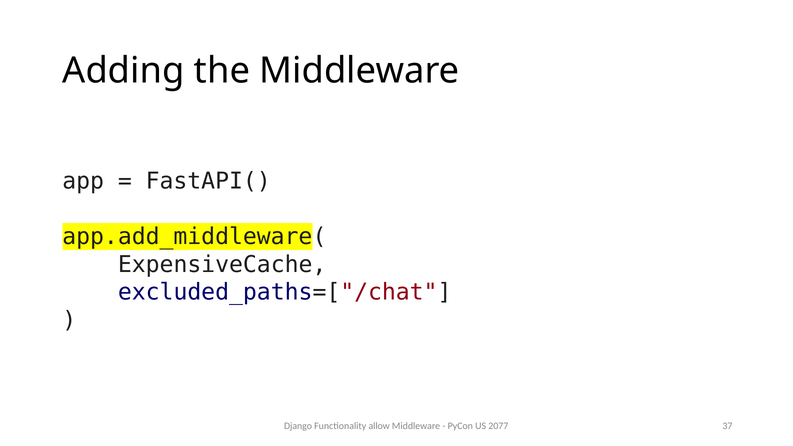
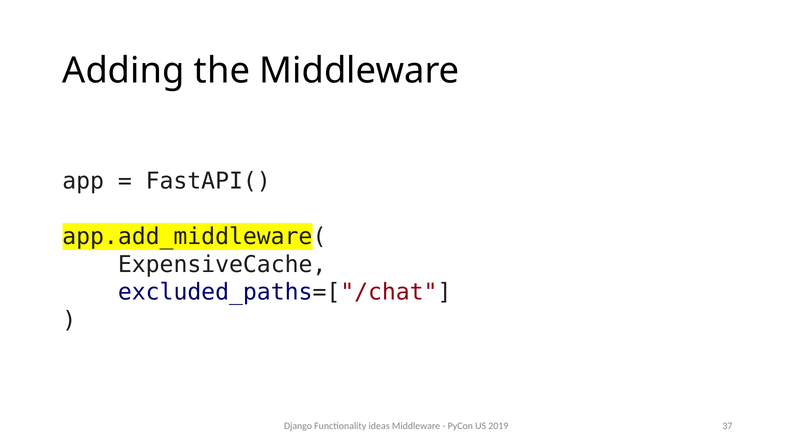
allow: allow -> ideas (379, 426)
2077: 2077 -> 2019 (498, 426)
